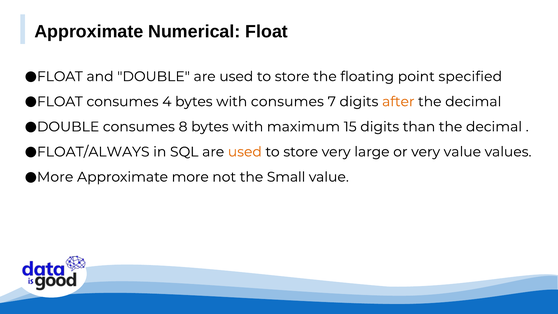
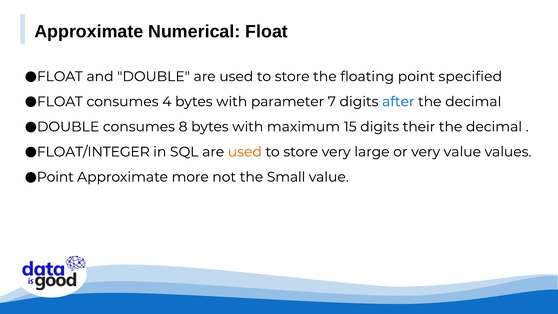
with consumes: consumes -> parameter (287, 102)
after colour: orange -> blue (398, 102)
than: than -> their (419, 127)
FLOAT/ALWAYS: FLOAT/ALWAYS -> FLOAT/INTEGER (93, 152)
More: More -> Point (55, 177)
